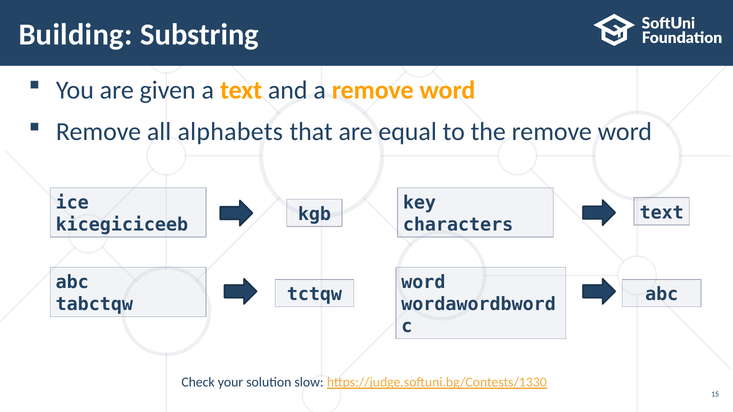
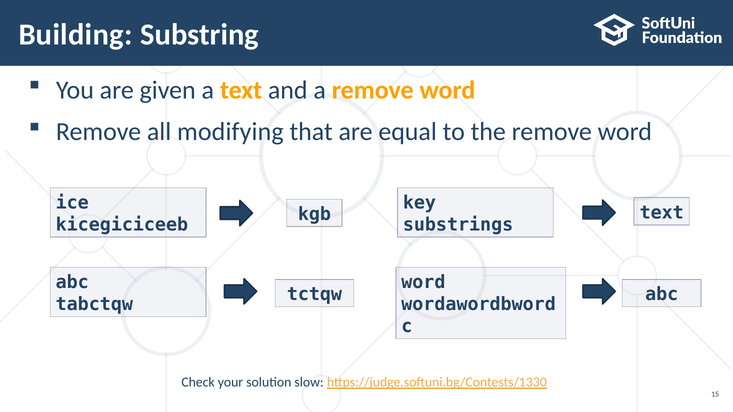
alphabets: alphabets -> modifying (230, 132)
characters: characters -> substrings (458, 225)
